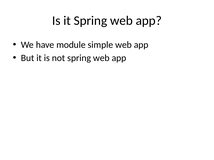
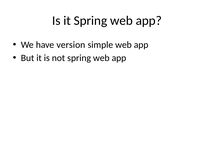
module: module -> version (71, 45)
